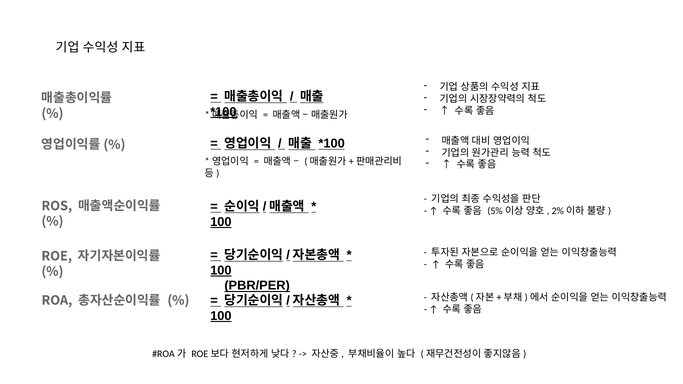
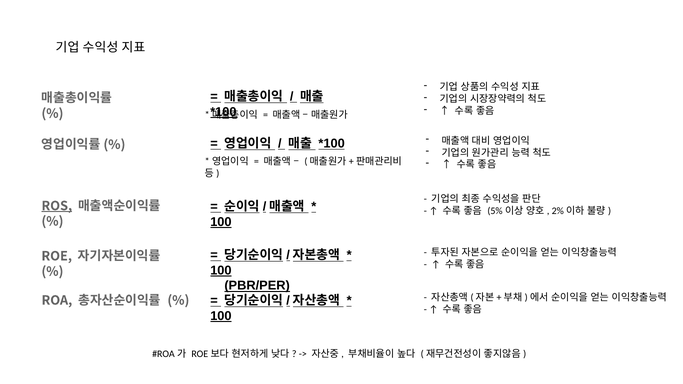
ROS underline: none -> present (57, 206)
